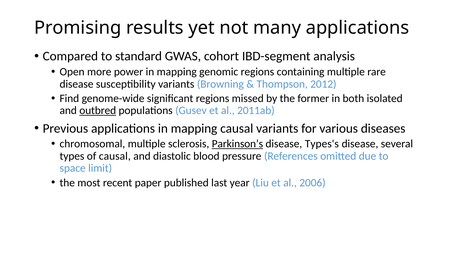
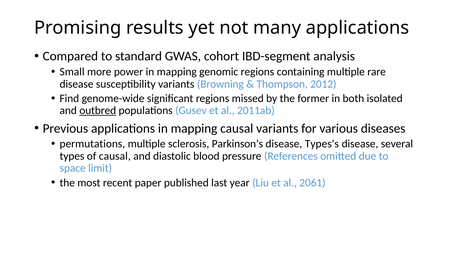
Open: Open -> Small (72, 72)
chromosomal: chromosomal -> permutations (92, 144)
Parkinson’s underline: present -> none (237, 144)
2006: 2006 -> 2061 (312, 183)
